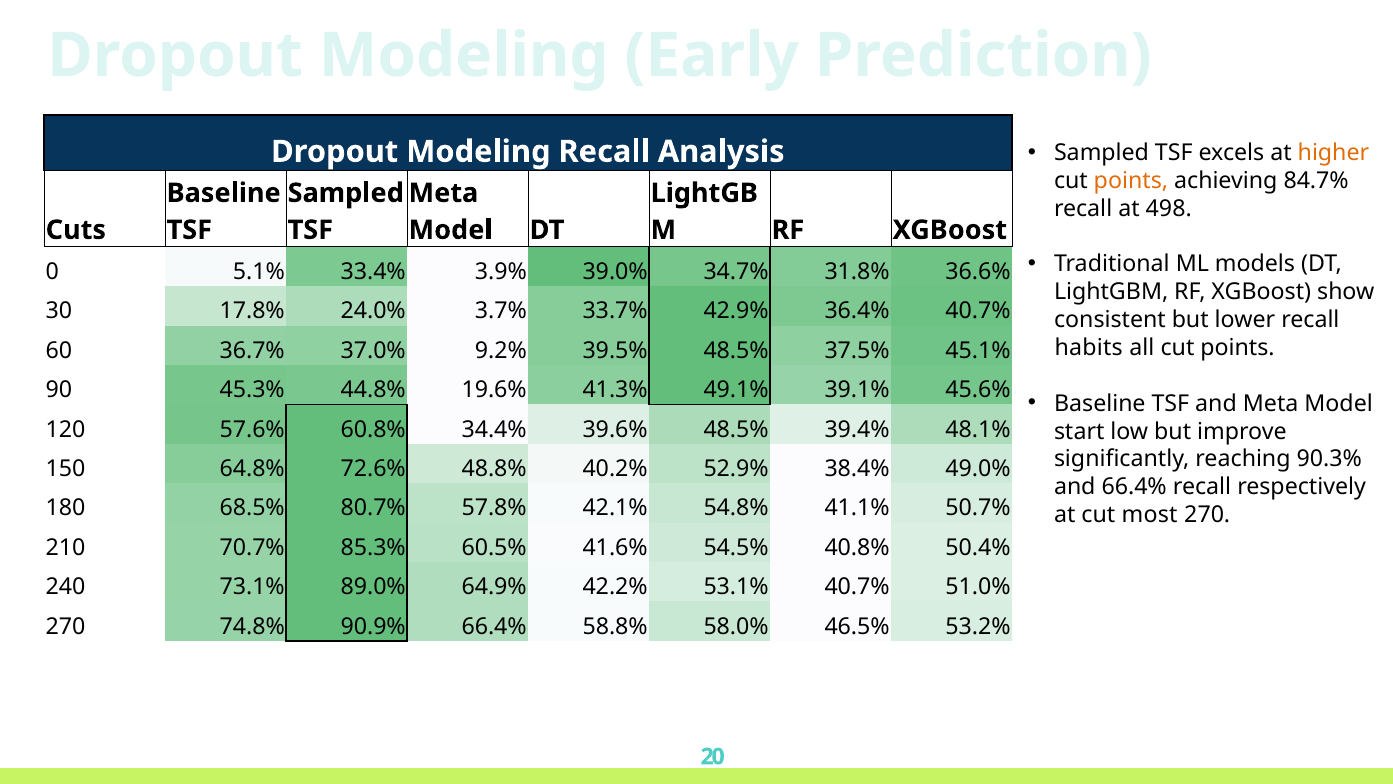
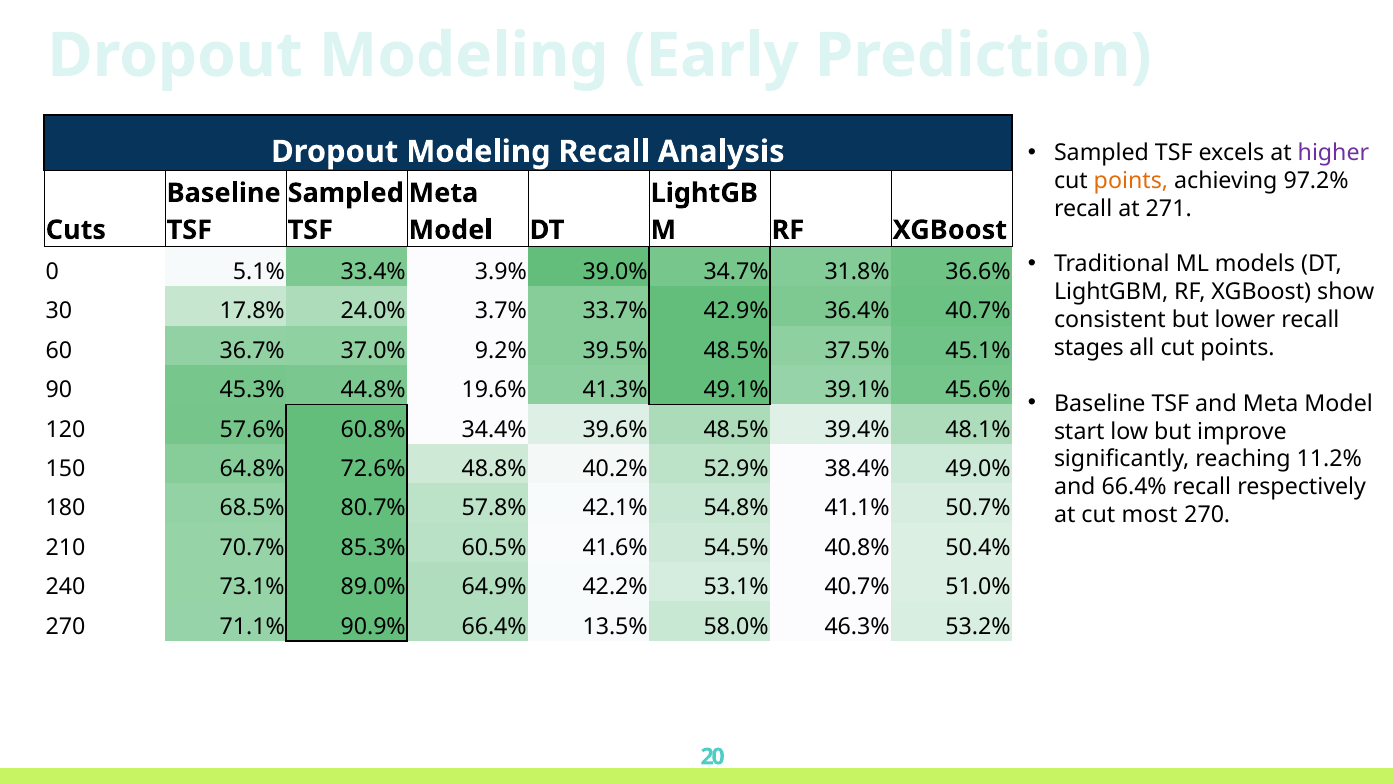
higher colour: orange -> purple (1333, 153)
84.7%: 84.7% -> 97.2% (1316, 180)
498: 498 -> 271 (1169, 208)
habits: habits -> stages (1089, 348)
90.3%: 90.3% -> 11.2% (1329, 459)
74.8%: 74.8% -> 71.1% (252, 626)
58.8%: 58.8% -> 13.5% (615, 626)
46.5%: 46.5% -> 46.3% (857, 626)
